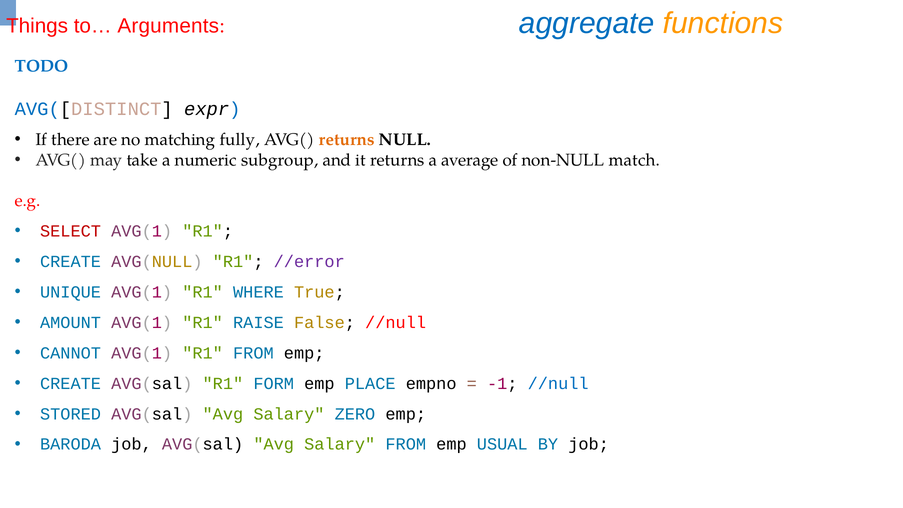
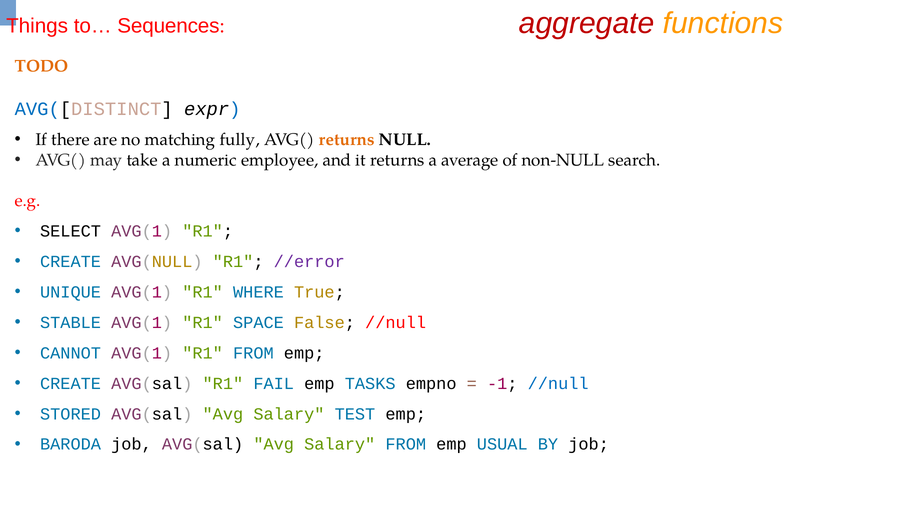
Arguments: Arguments -> Sequences (168, 26)
aggregate colour: blue -> red (587, 24)
TODO colour: blue -> orange (42, 66)
subgroup: subgroup -> employee (280, 160)
match: match -> search (634, 160)
SELECT colour: red -> black (71, 231)
AMOUNT: AMOUNT -> STABLE (71, 322)
RAISE: RAISE -> SPACE (258, 322)
FORM: FORM -> FAIL (274, 383)
PLACE: PLACE -> TASKS (370, 383)
ZERO: ZERO -> TEST (355, 414)
